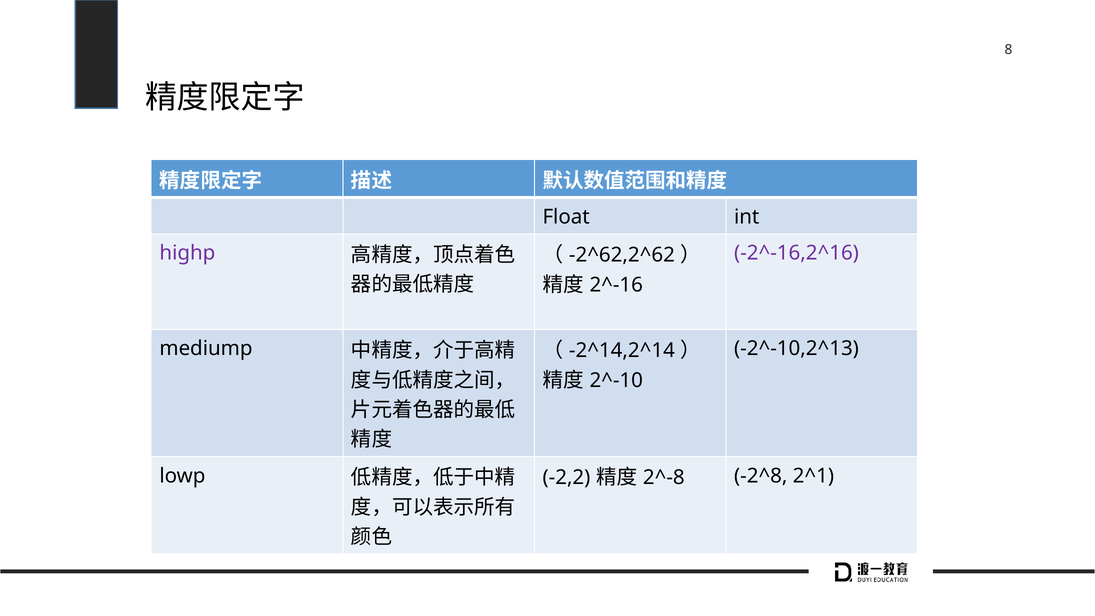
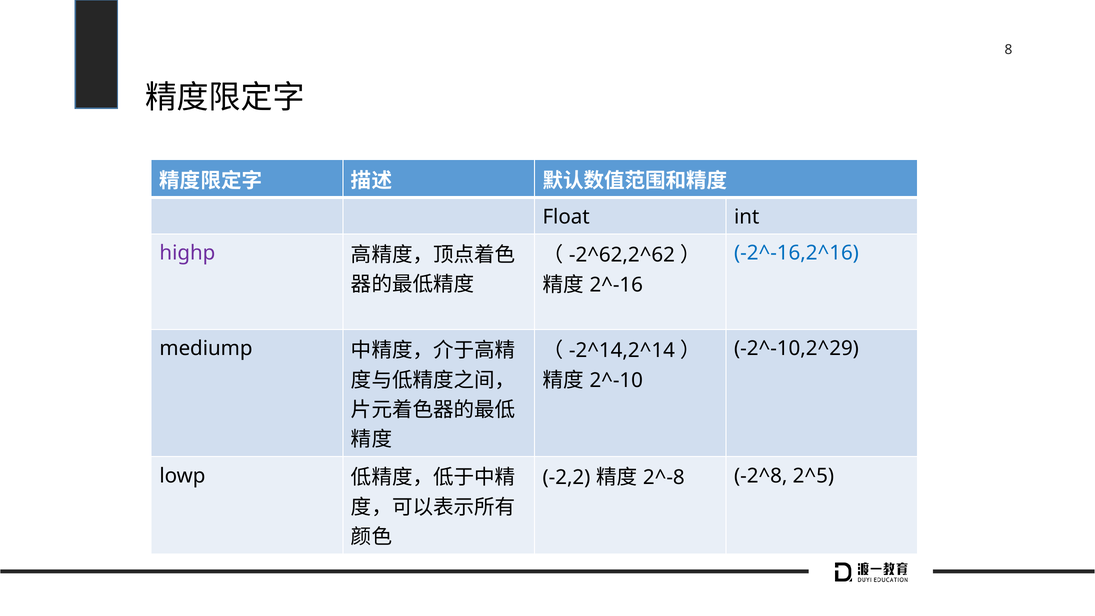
-2^-16,2^16 colour: purple -> blue (796, 253)
-2^-10,2^13: -2^-10,2^13 -> -2^-10,2^29 (796, 349)
2^1: 2^1 -> 2^5 (813, 476)
